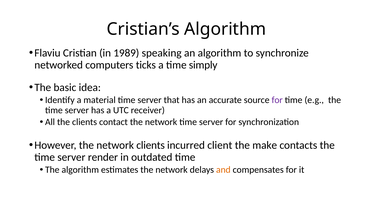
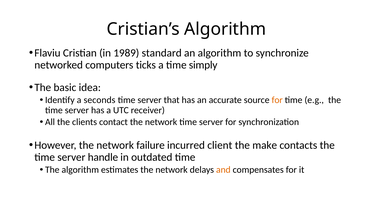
speaking: speaking -> standard (162, 53)
material: material -> seconds (100, 100)
for colour: purple -> orange (277, 100)
network clients: clients -> failure (151, 145)
render: render -> handle (103, 157)
